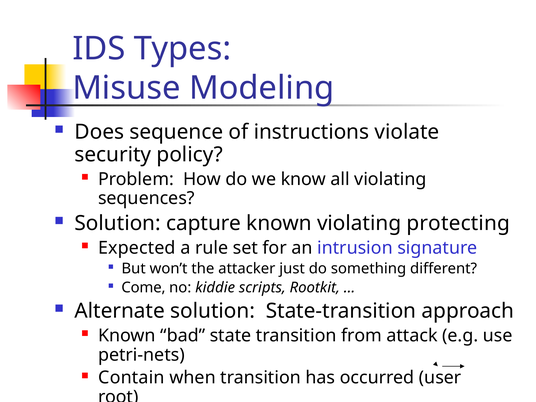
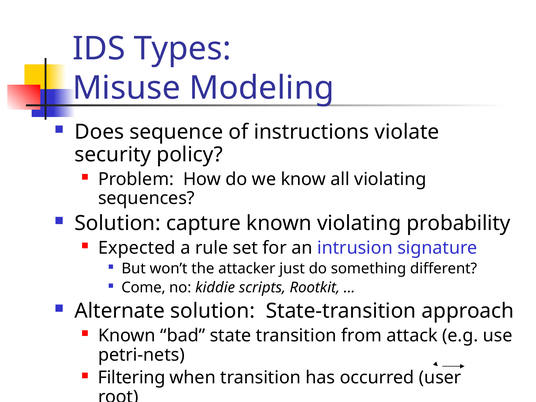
protecting: protecting -> probability (458, 223)
Contain: Contain -> Filtering (132, 378)
